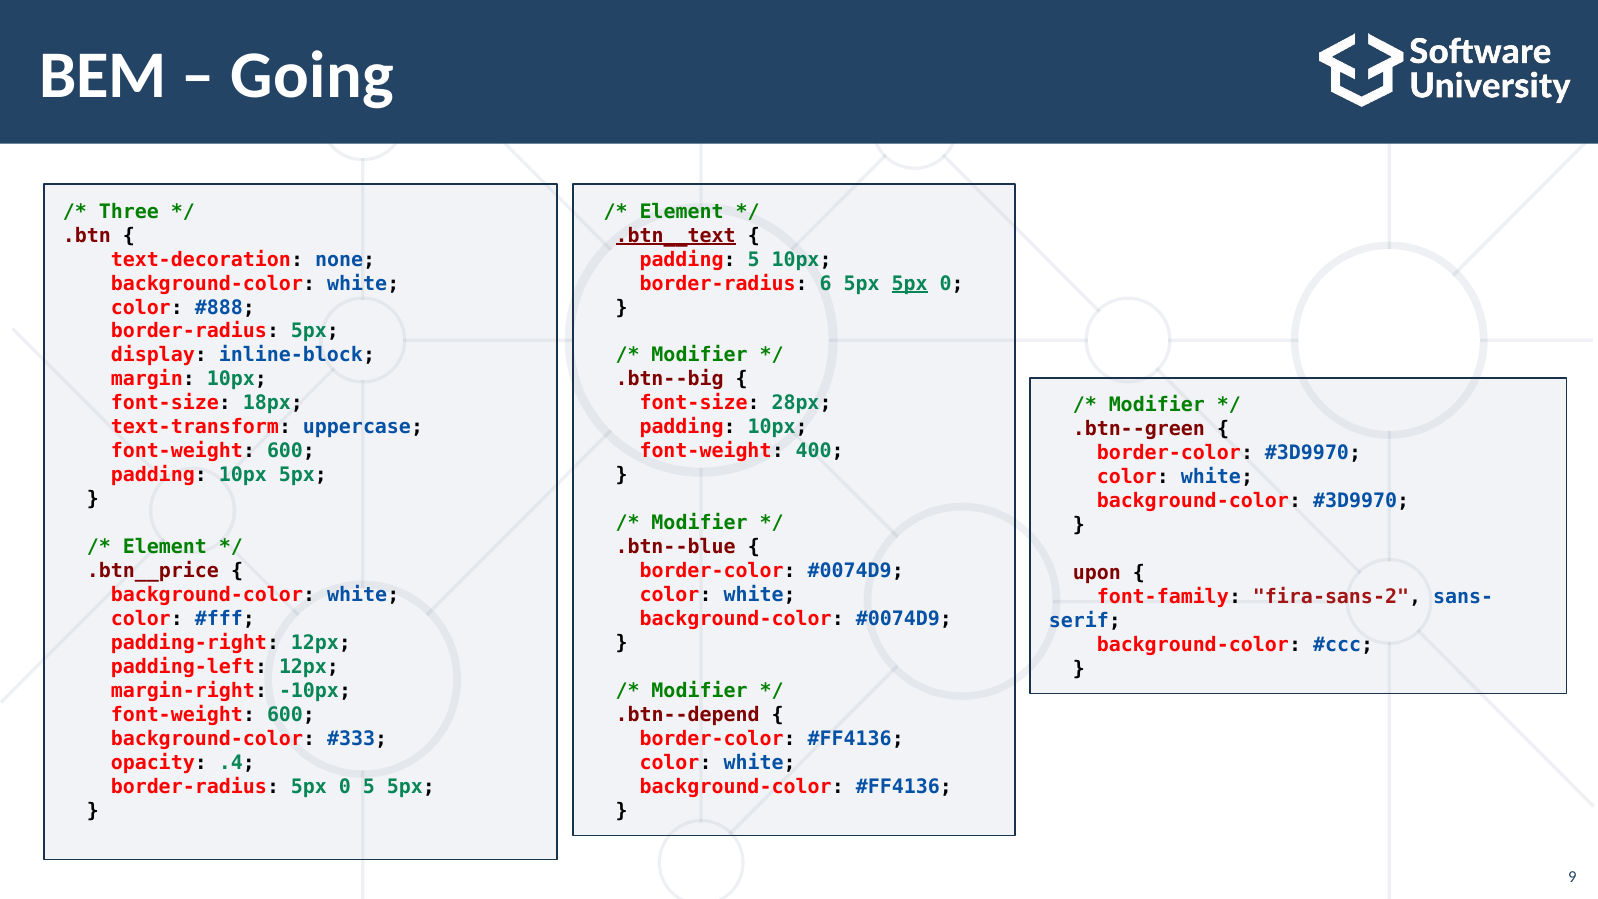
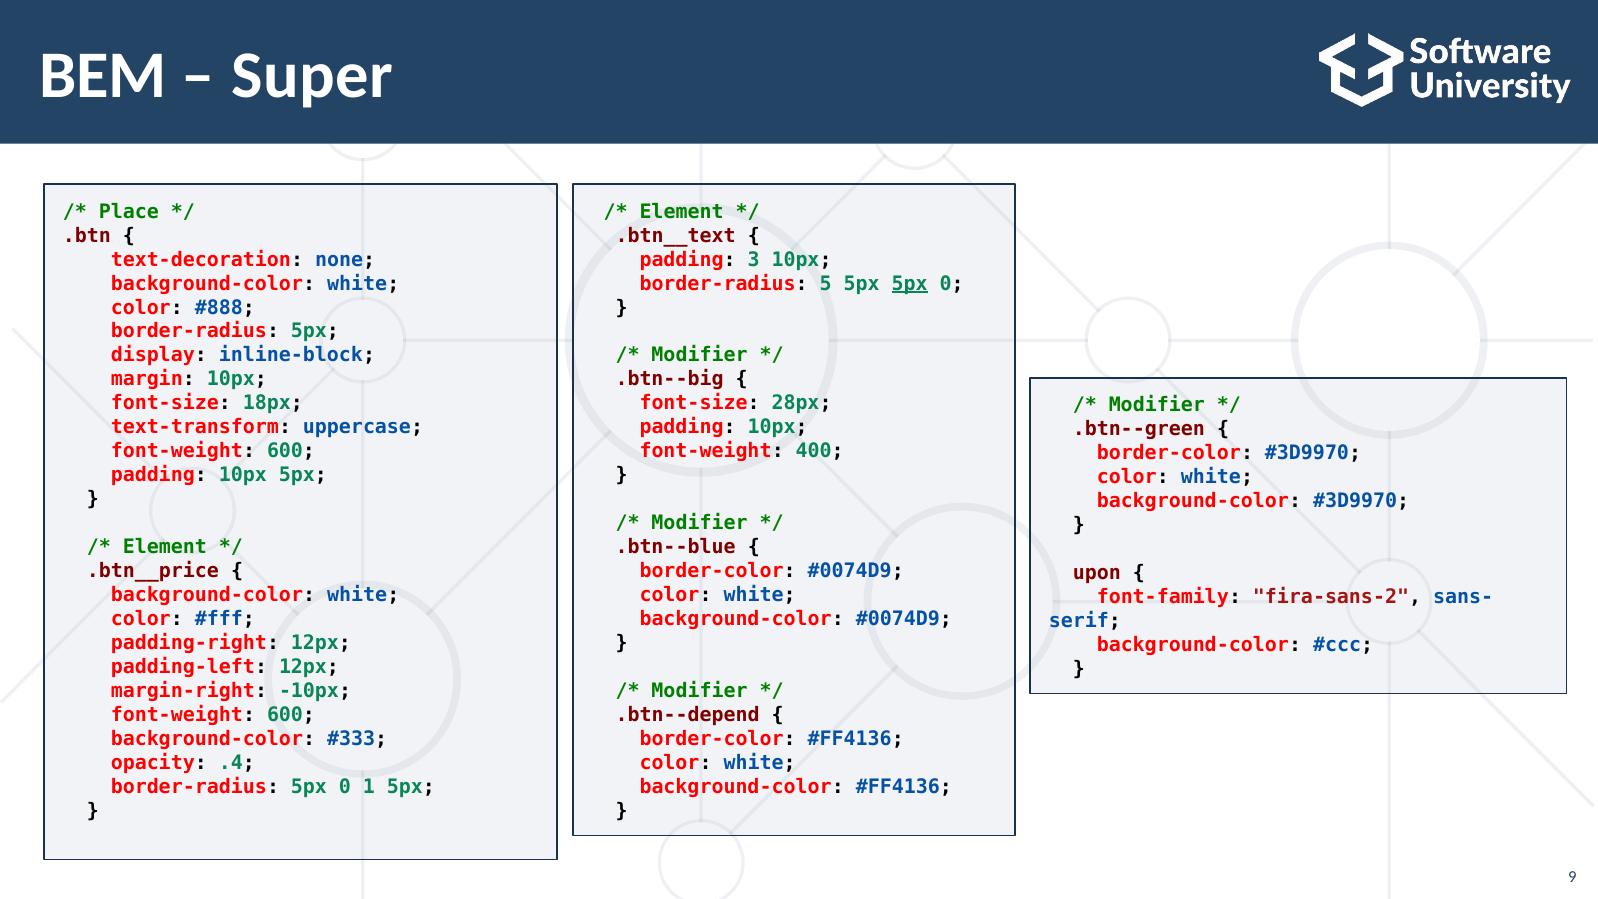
Going: Going -> Super (312, 76)
Three: Three -> Place (129, 211)
.btn__text underline: present -> none (676, 235)
padding 5: 5 -> 3 (754, 259)
6: 6 -> 5 (826, 283)
0 5: 5 -> 1 (369, 787)
